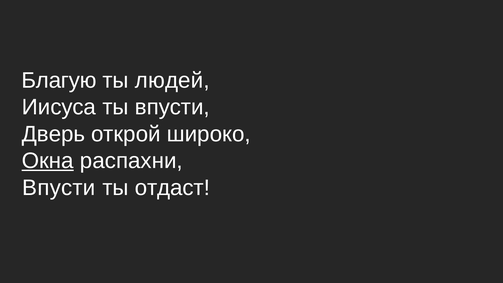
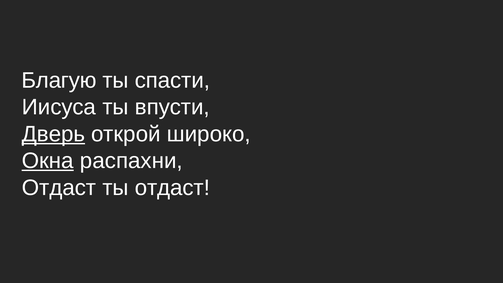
людей: людей -> спасти (172, 80)
Дверь underline: none -> present (53, 134)
Впусти: Впусти -> Отдаст (59, 188)
